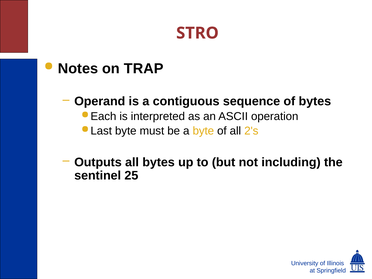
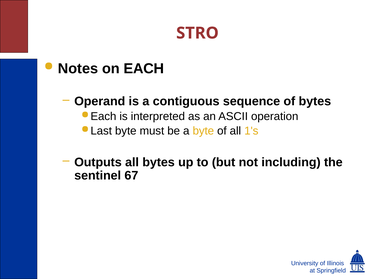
TRAP: TRAP -> EACH (144, 68)
2's: 2's -> 1's (251, 131)
25: 25 -> 67 (131, 176)
